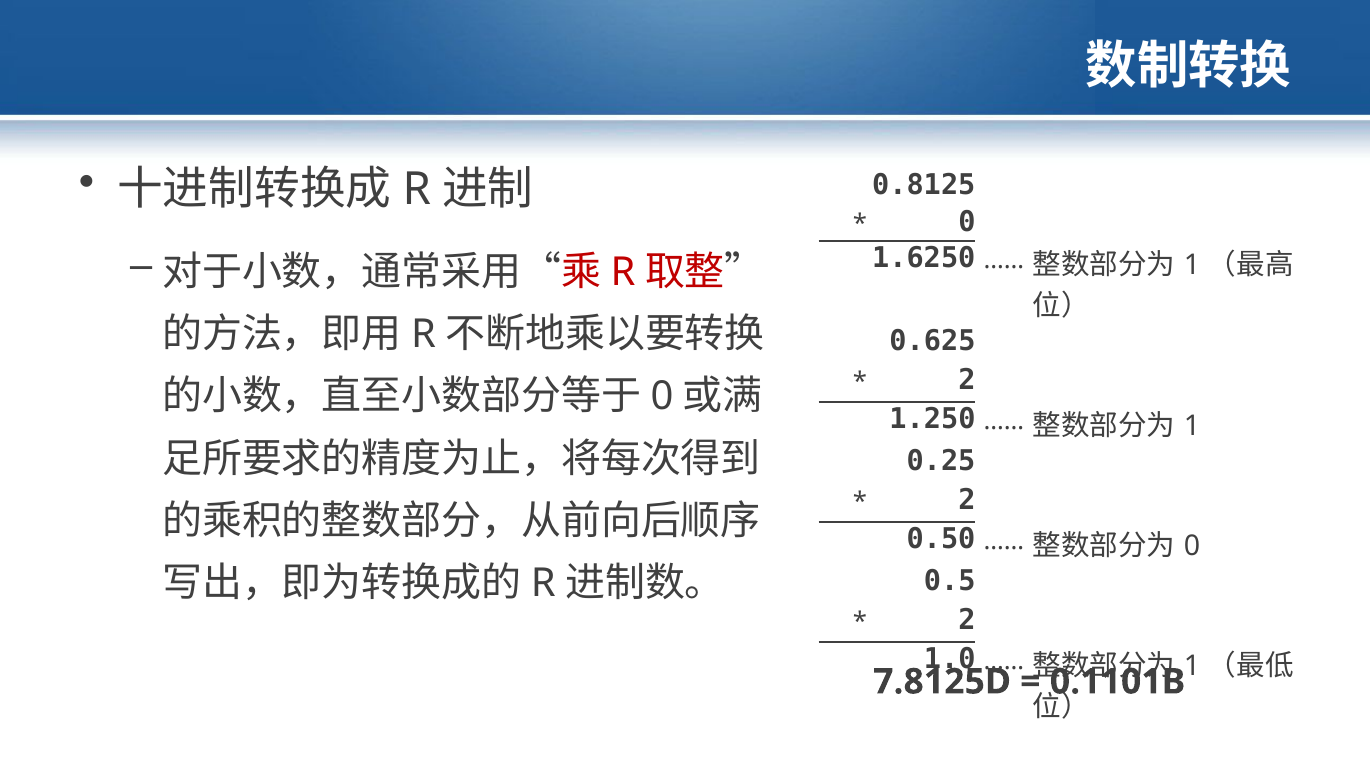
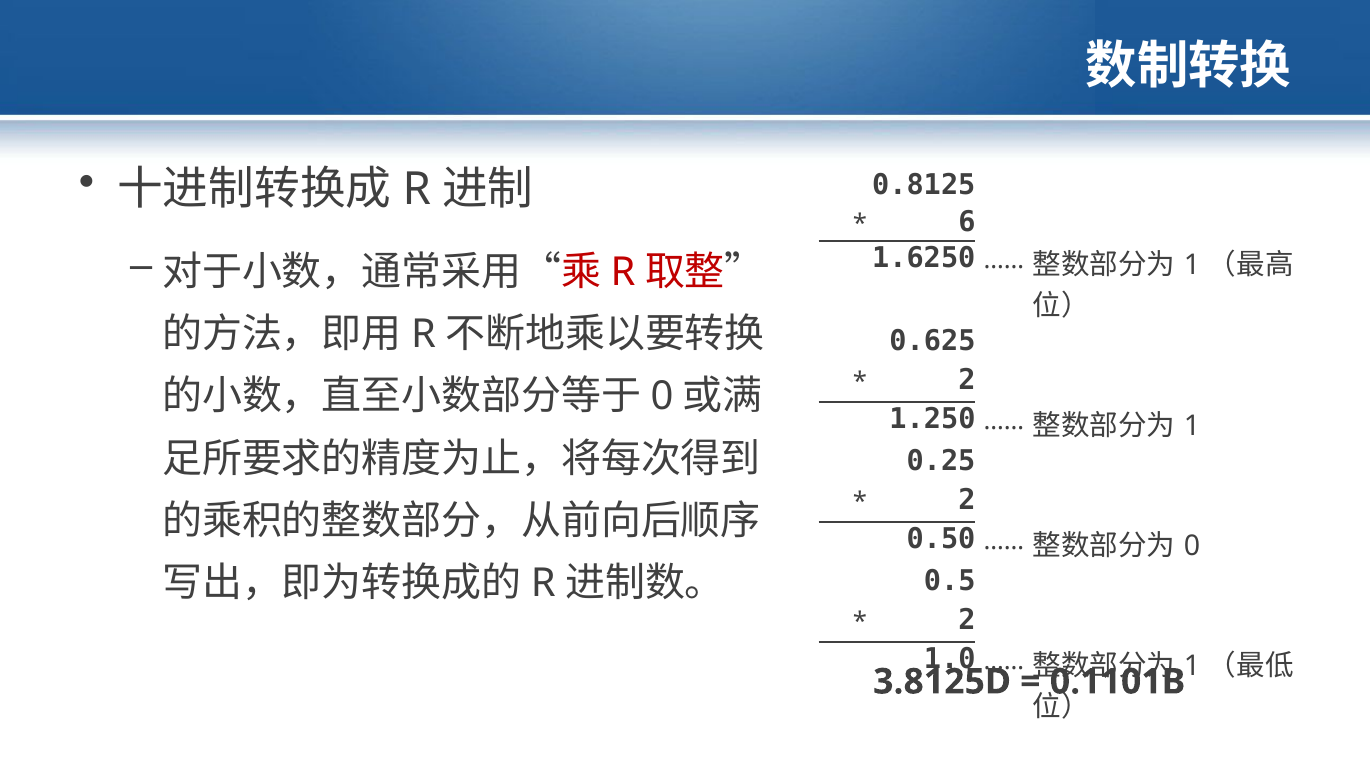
0: 0 -> 6 (967, 222)
7.8125D: 7.8125D -> 3.8125D (942, 681)
